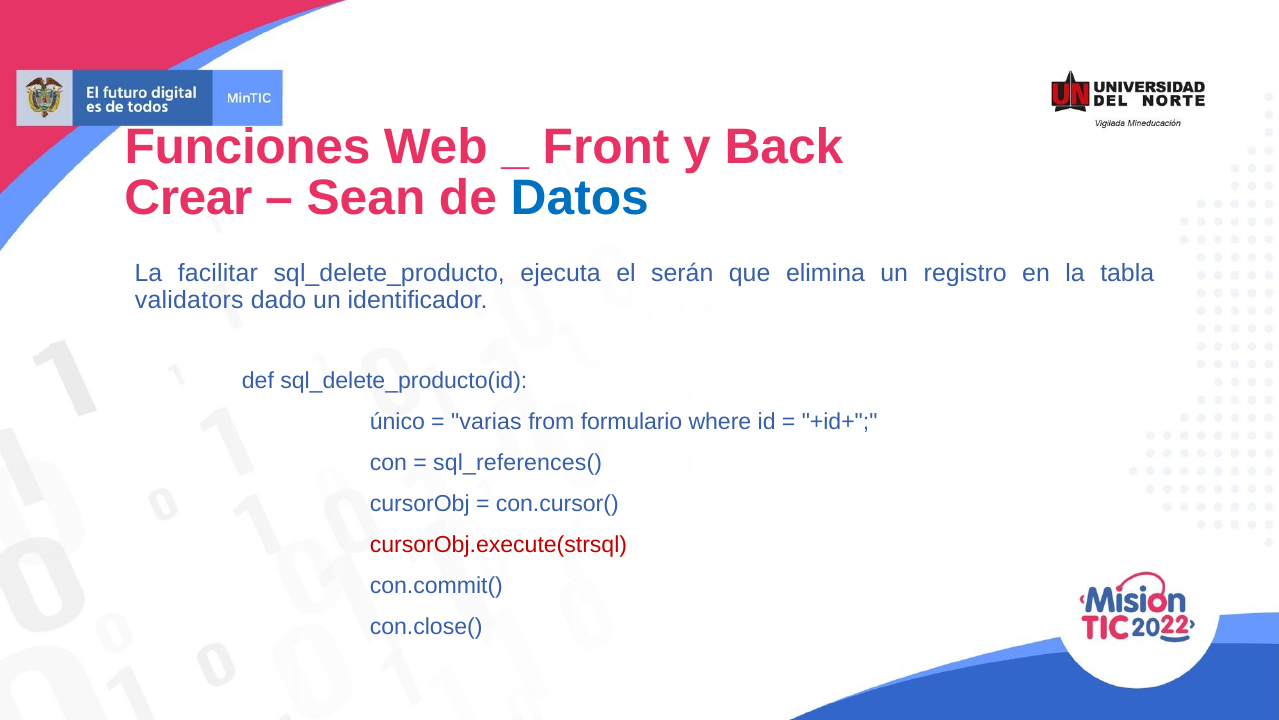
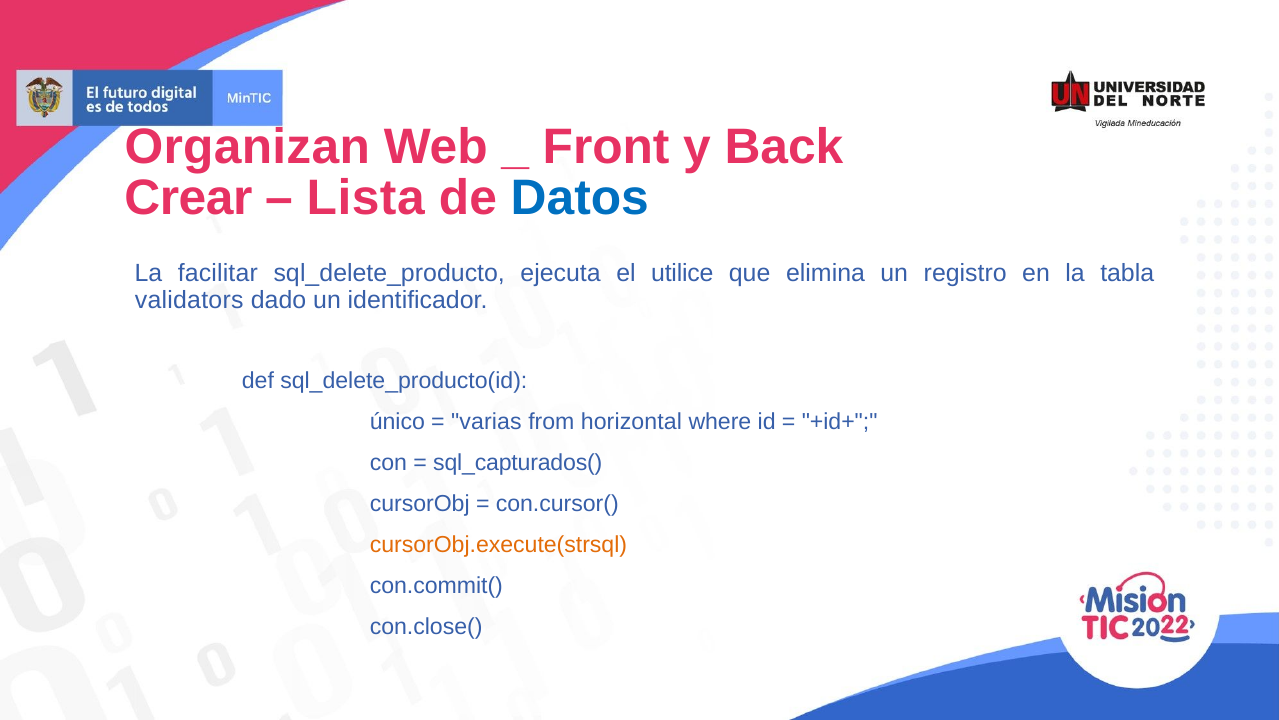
Funciones: Funciones -> Organizan (247, 147)
Sean: Sean -> Lista (366, 198)
serán: serán -> utilice (682, 273)
formulario: formulario -> horizontal (631, 421)
sql_references(: sql_references( -> sql_capturados( (518, 462)
cursorObj.execute(strsql colour: red -> orange (498, 544)
